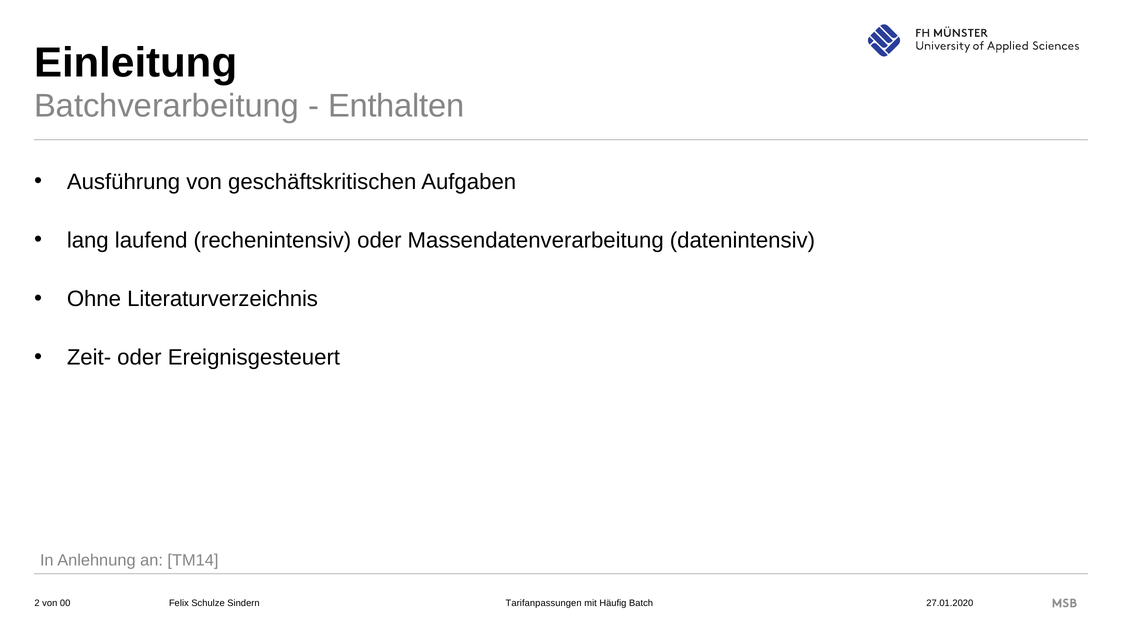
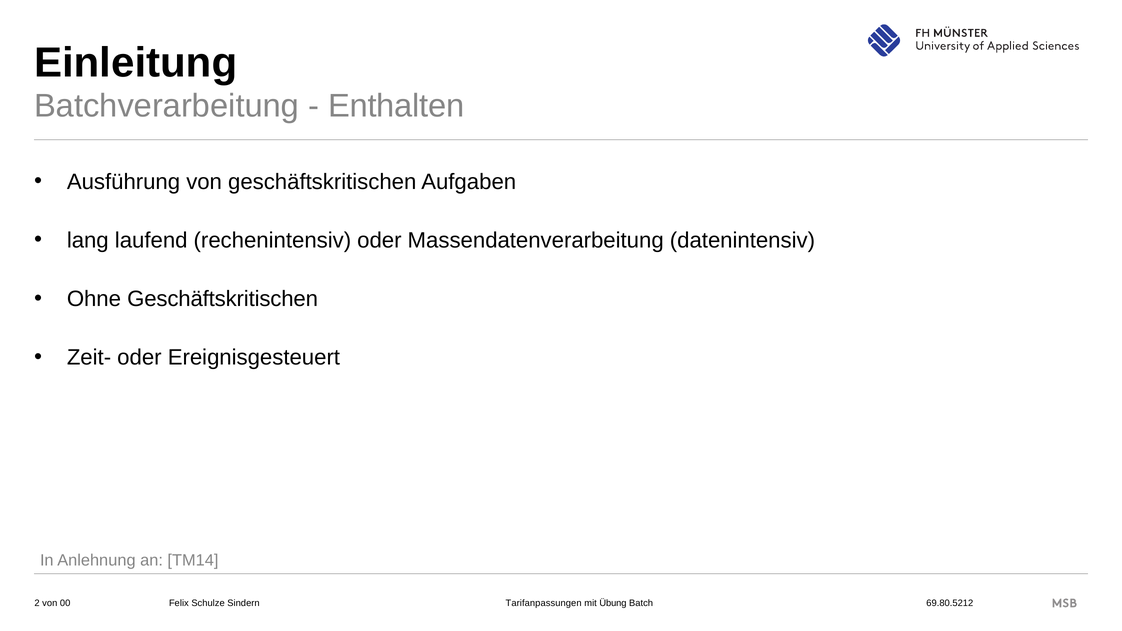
Ohne Literaturverzeichnis: Literaturverzeichnis -> Geschäftskritischen (223, 299)
Häufig: Häufig -> Übung (613, 603)
27.01.2020: 27.01.2020 -> 69.80.5212 (950, 603)
